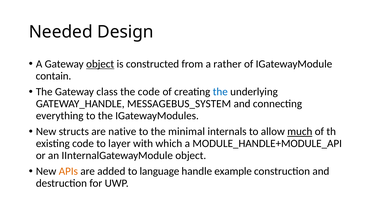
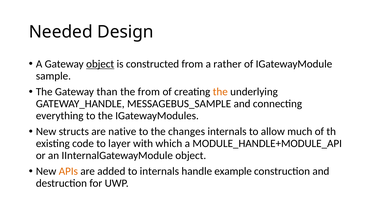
contain: contain -> sample (53, 76)
class: class -> than (107, 92)
the code: code -> from (149, 92)
the colour: blue -> orange (220, 92)
MESSAGEBUS_SYSTEM: MESSAGEBUS_SYSTEM -> MESSAGEBUS_SAMPLE (179, 104)
minimal: minimal -> changes (187, 131)
much underline: present -> none (300, 131)
to language: language -> internals (159, 171)
